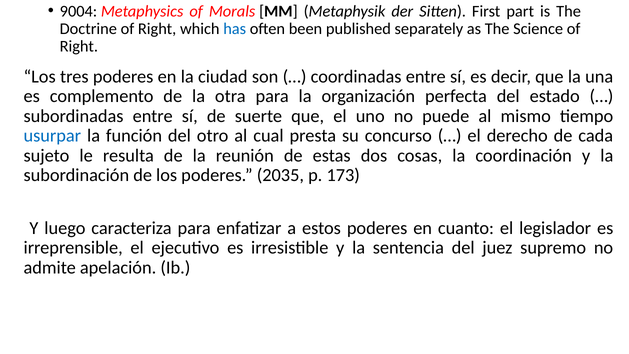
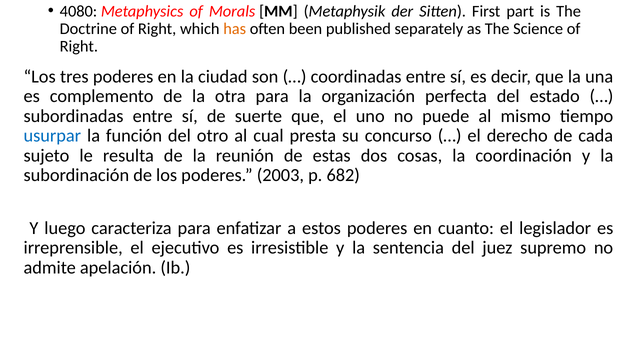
9004: 9004 -> 4080 (78, 11)
has colour: blue -> orange (235, 29)
2035: 2035 -> 2003 (280, 175)
173: 173 -> 682 (343, 175)
